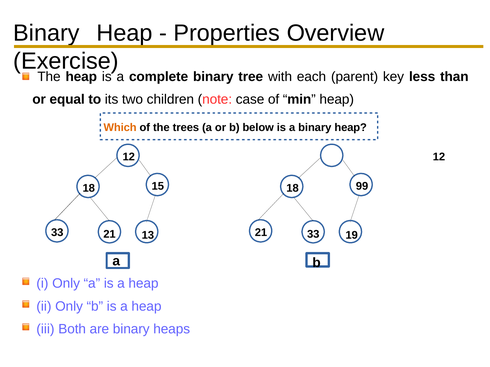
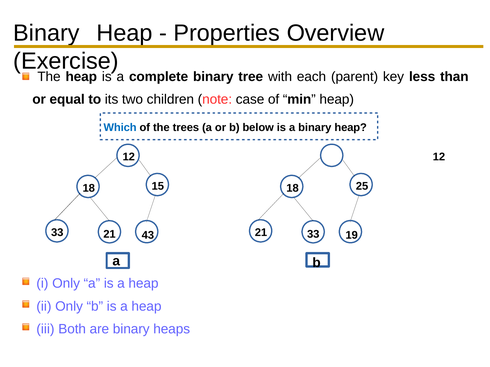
Which colour: orange -> blue (120, 128)
99: 99 -> 25 (362, 186)
13: 13 -> 43 (148, 235)
